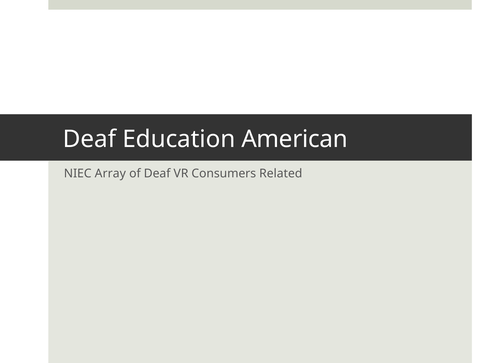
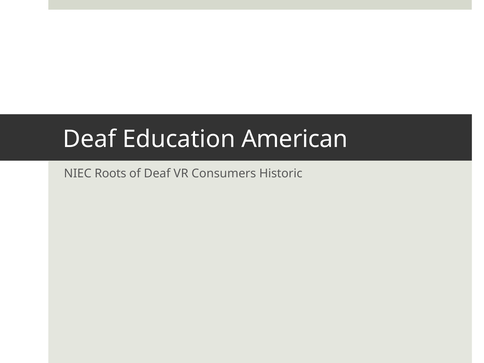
Array: Array -> Roots (110, 174)
Related: Related -> Historic (281, 174)
